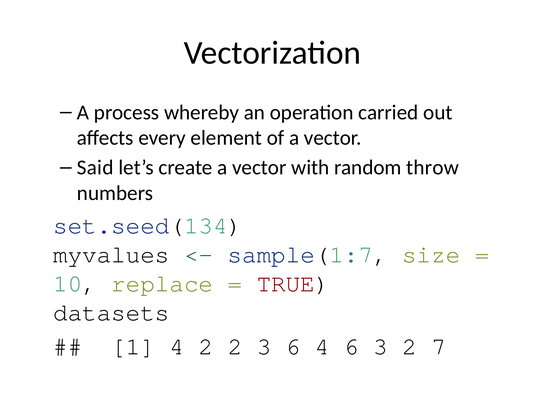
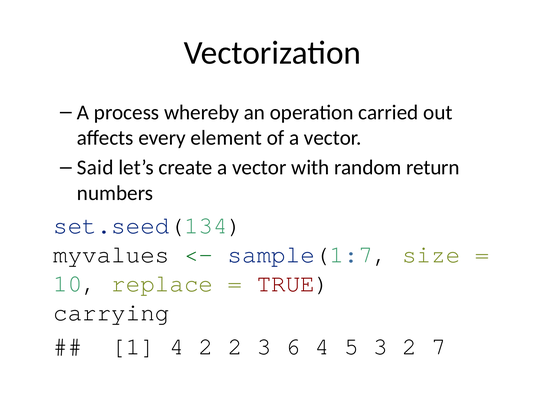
throw: throw -> return (433, 167)
datasets: datasets -> carrying (111, 312)
4 6: 6 -> 5 (351, 346)
